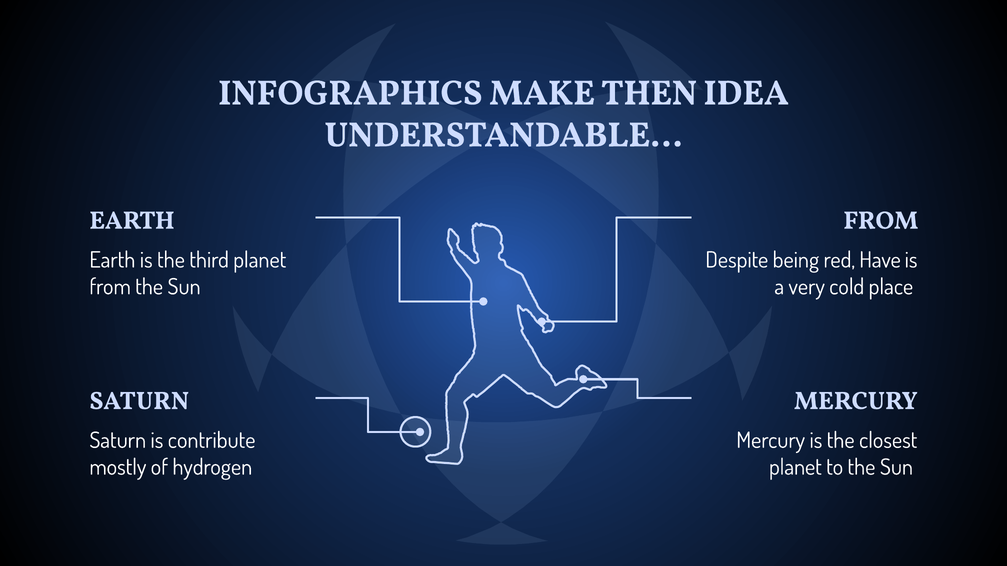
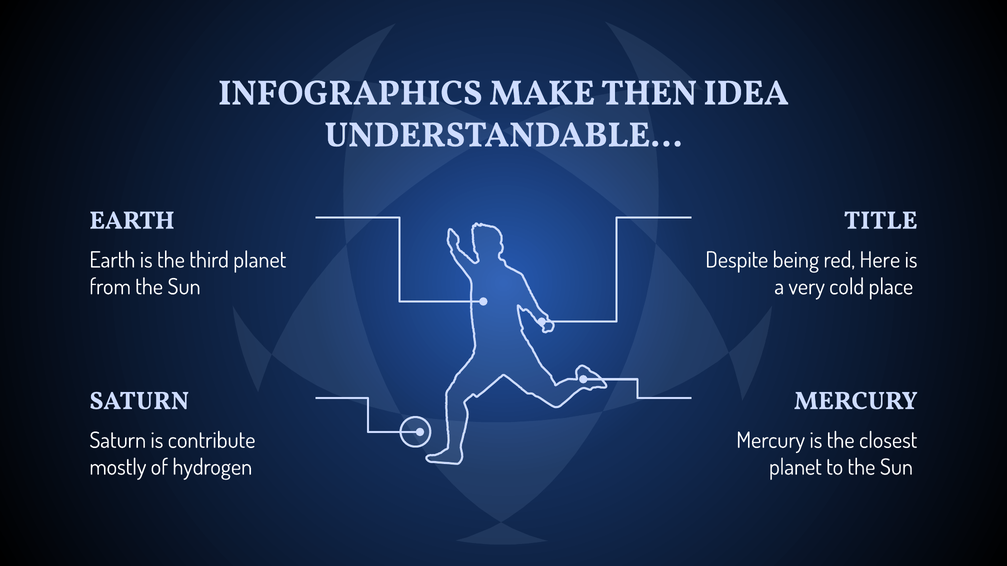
FROM: FROM -> TITLE (881, 221)
Have: Have -> Here (880, 260)
